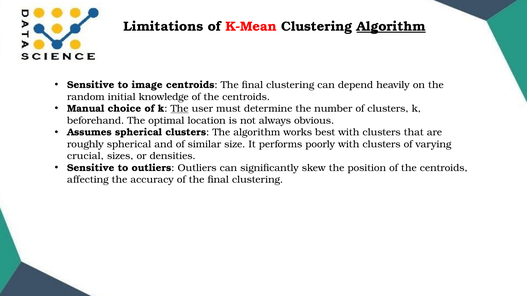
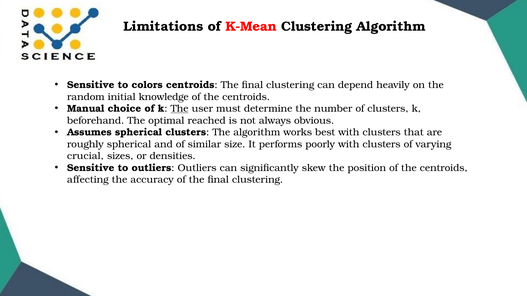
Algorithm underline: present -> none (391, 27)
image: image -> colors (147, 85)
location: location -> reached (207, 121)
